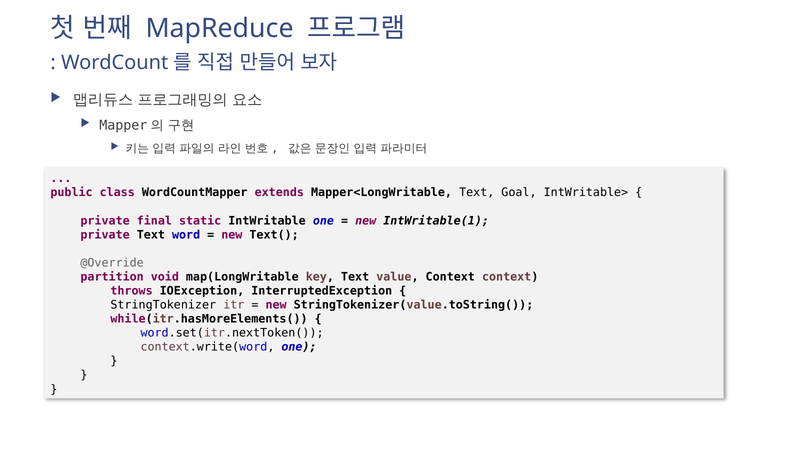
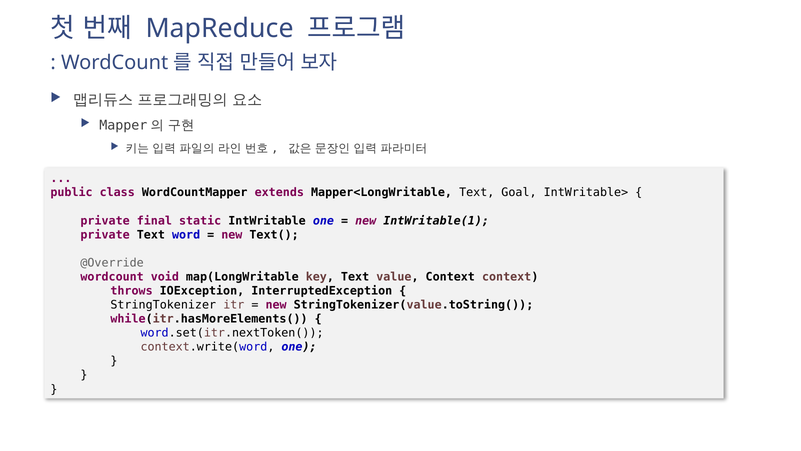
partition: partition -> wordcount (112, 277)
